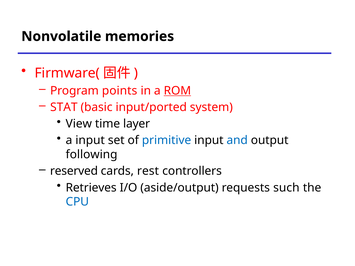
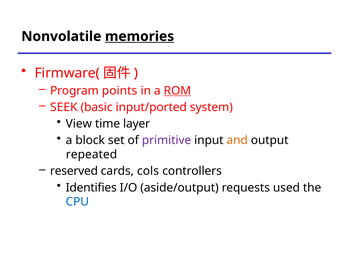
memories underline: none -> present (140, 36)
STAT: STAT -> SEEK (64, 107)
a input: input -> block (90, 140)
primitive colour: blue -> purple (167, 140)
and colour: blue -> orange (237, 140)
following: following -> repeated (92, 155)
rest: rest -> cols (148, 171)
Retrieves: Retrieves -> Identifies (91, 188)
such: such -> used (286, 188)
